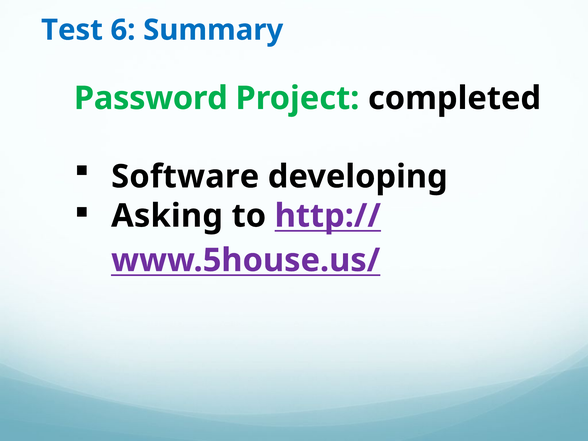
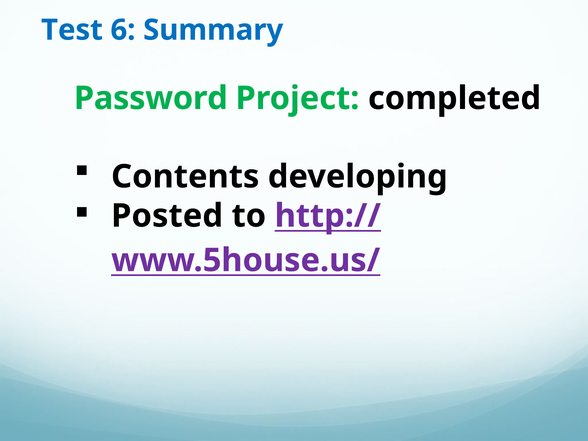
Software: Software -> Contents (185, 177)
Asking: Asking -> Posted (167, 216)
